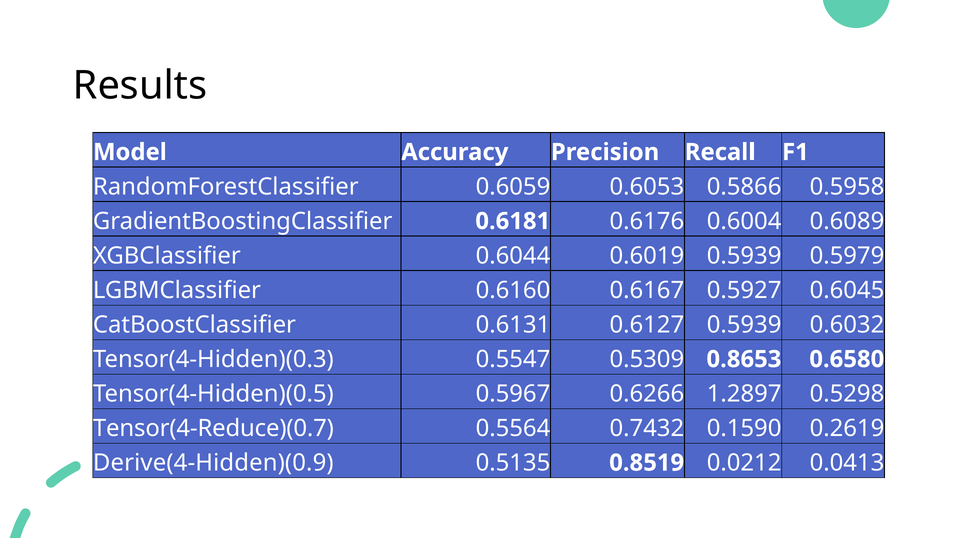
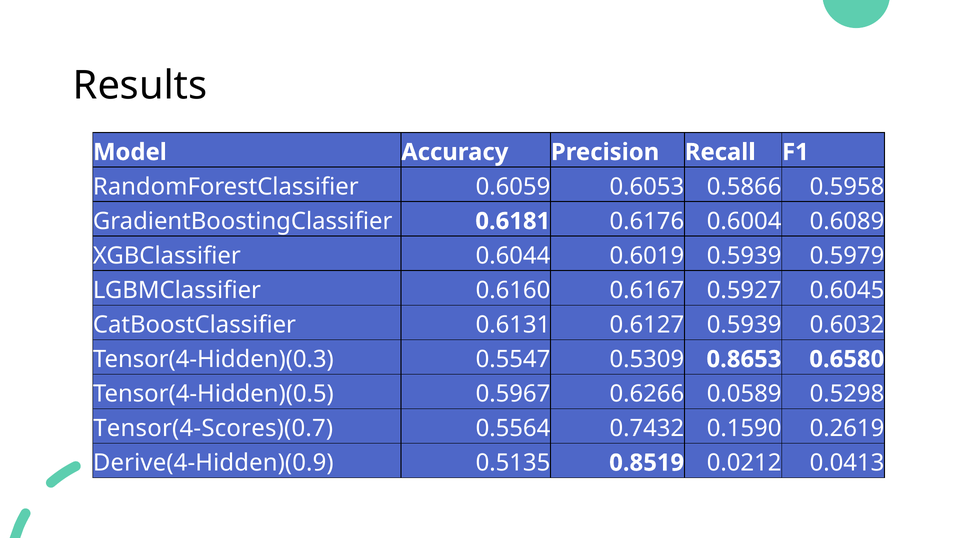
1.2897: 1.2897 -> 0.0589 (744, 394)
Tensor(4-Reduce)(0.7: Tensor(4-Reduce)(0.7 -> Tensor(4-Scores)(0.7 (213, 428)
